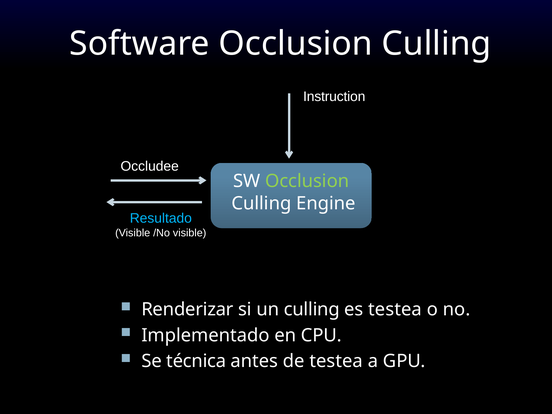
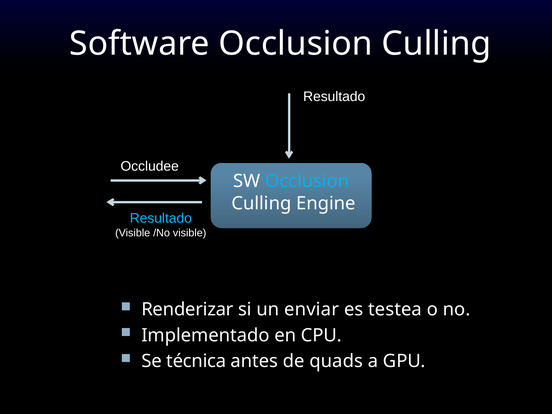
Instruction: Instruction -> Resultado (334, 97)
Occlusion colour: light green -> light blue (307, 181)
un culling: culling -> enviar (312, 310)
de testea: testea -> quads (336, 361)
